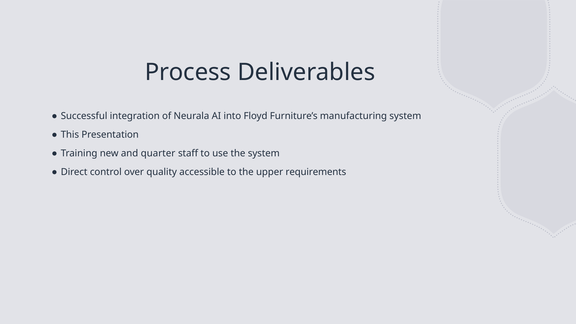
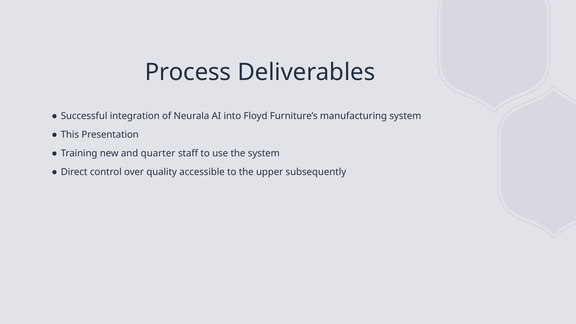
requirements: requirements -> subsequently (316, 172)
